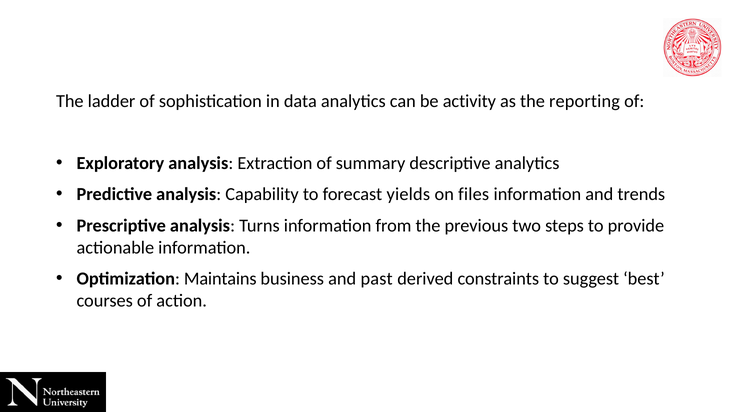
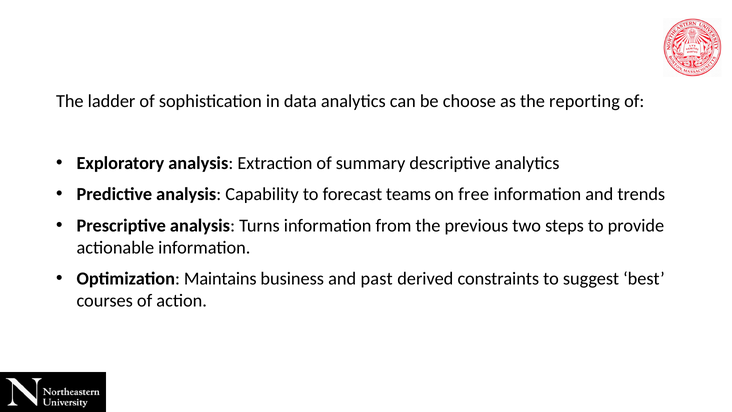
activity: activity -> choose (469, 101)
yields: yields -> teams (408, 194)
files: files -> free (474, 194)
